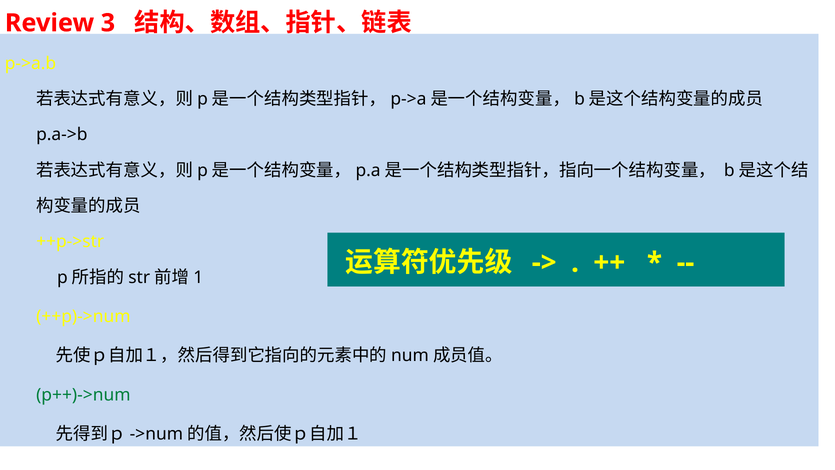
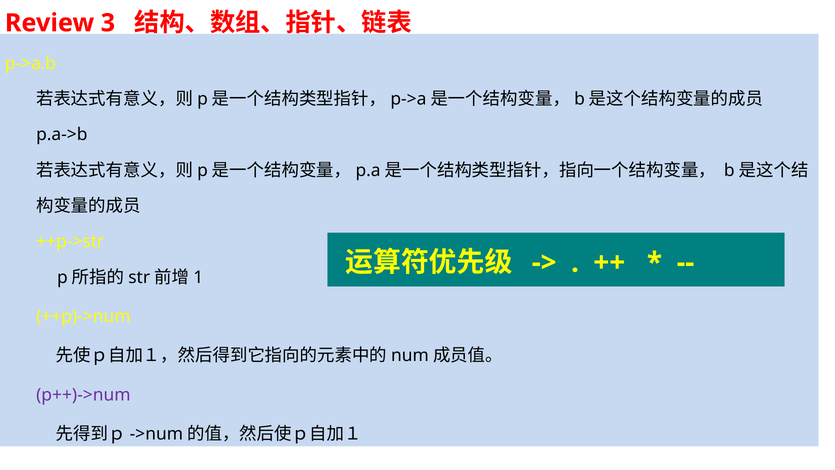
p++)->num colour: green -> purple (83, 394)
